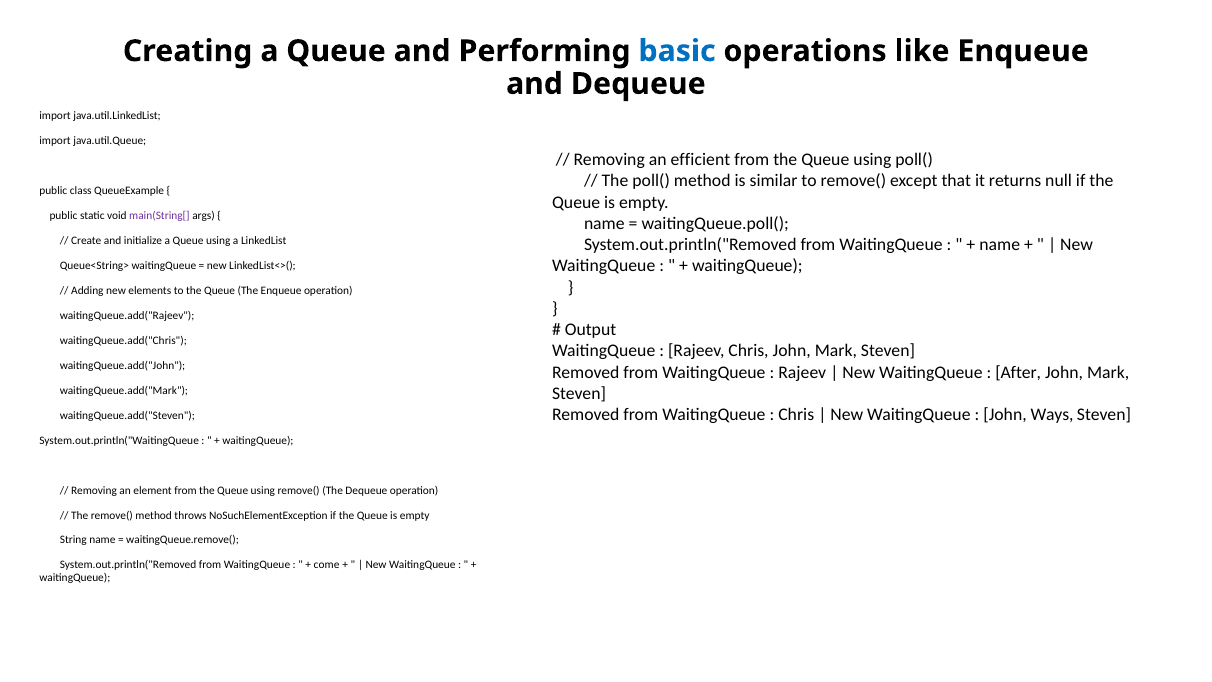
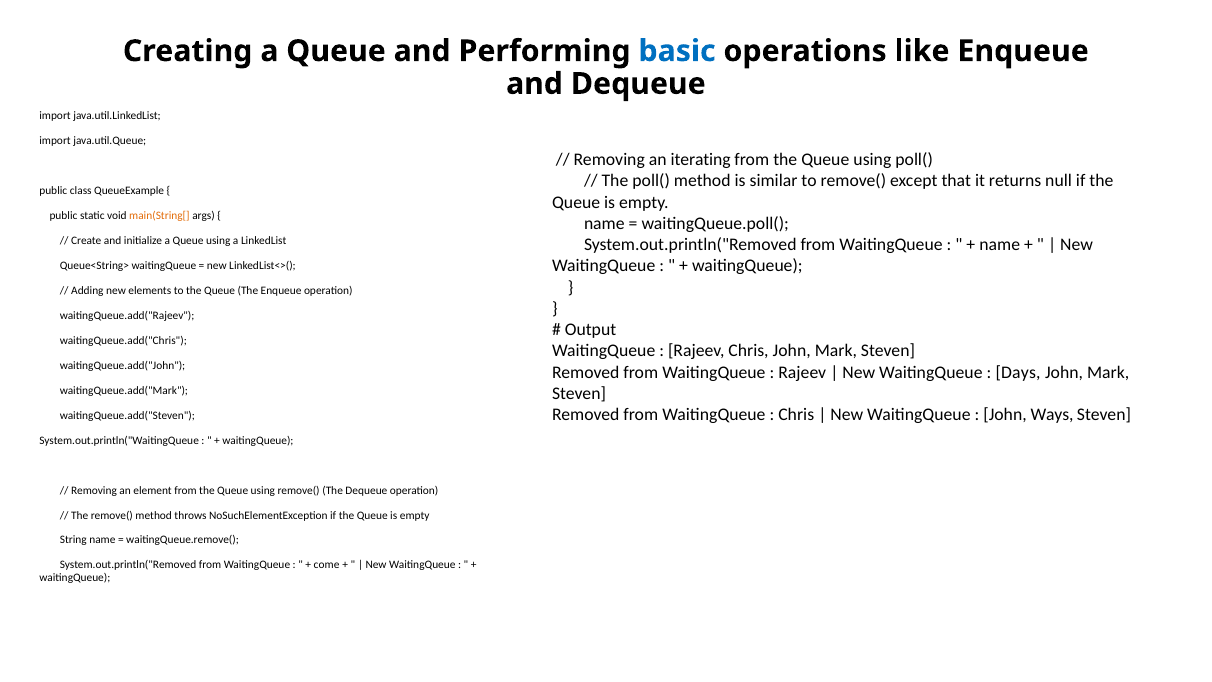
efficient: efficient -> iterating (701, 160)
main(String[ colour: purple -> orange (159, 216)
After: After -> Days (1018, 372)
